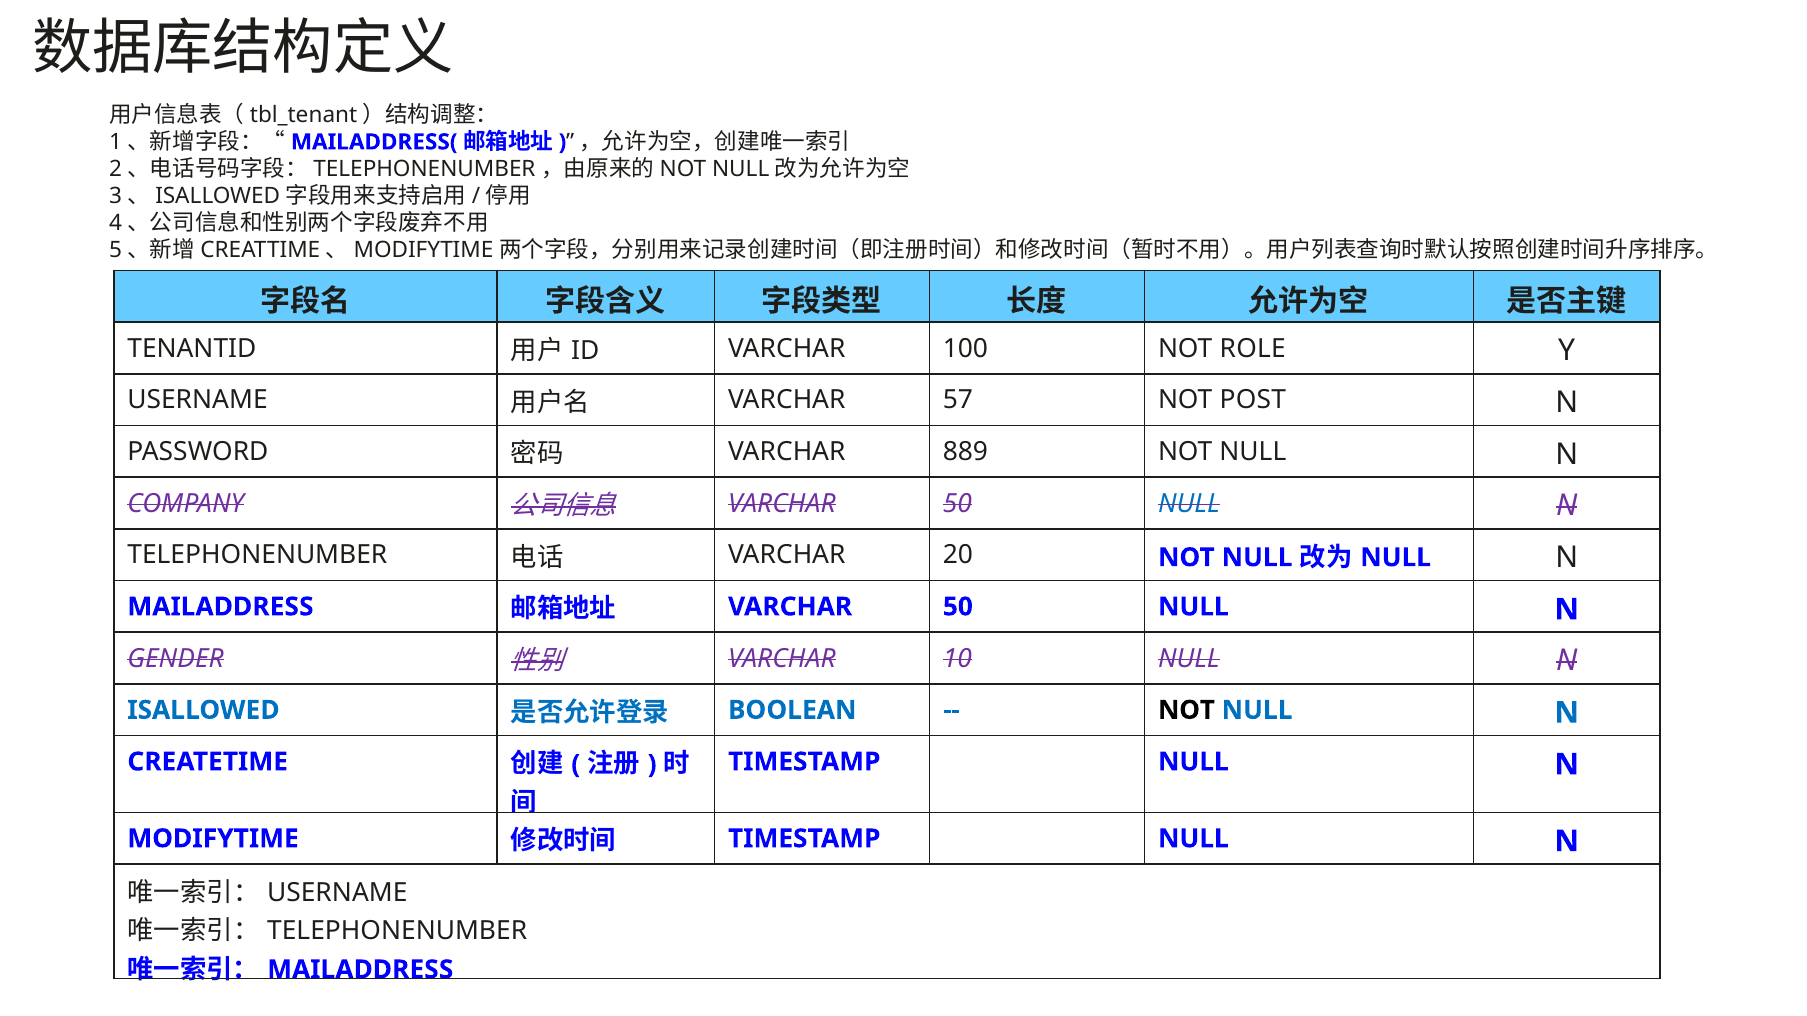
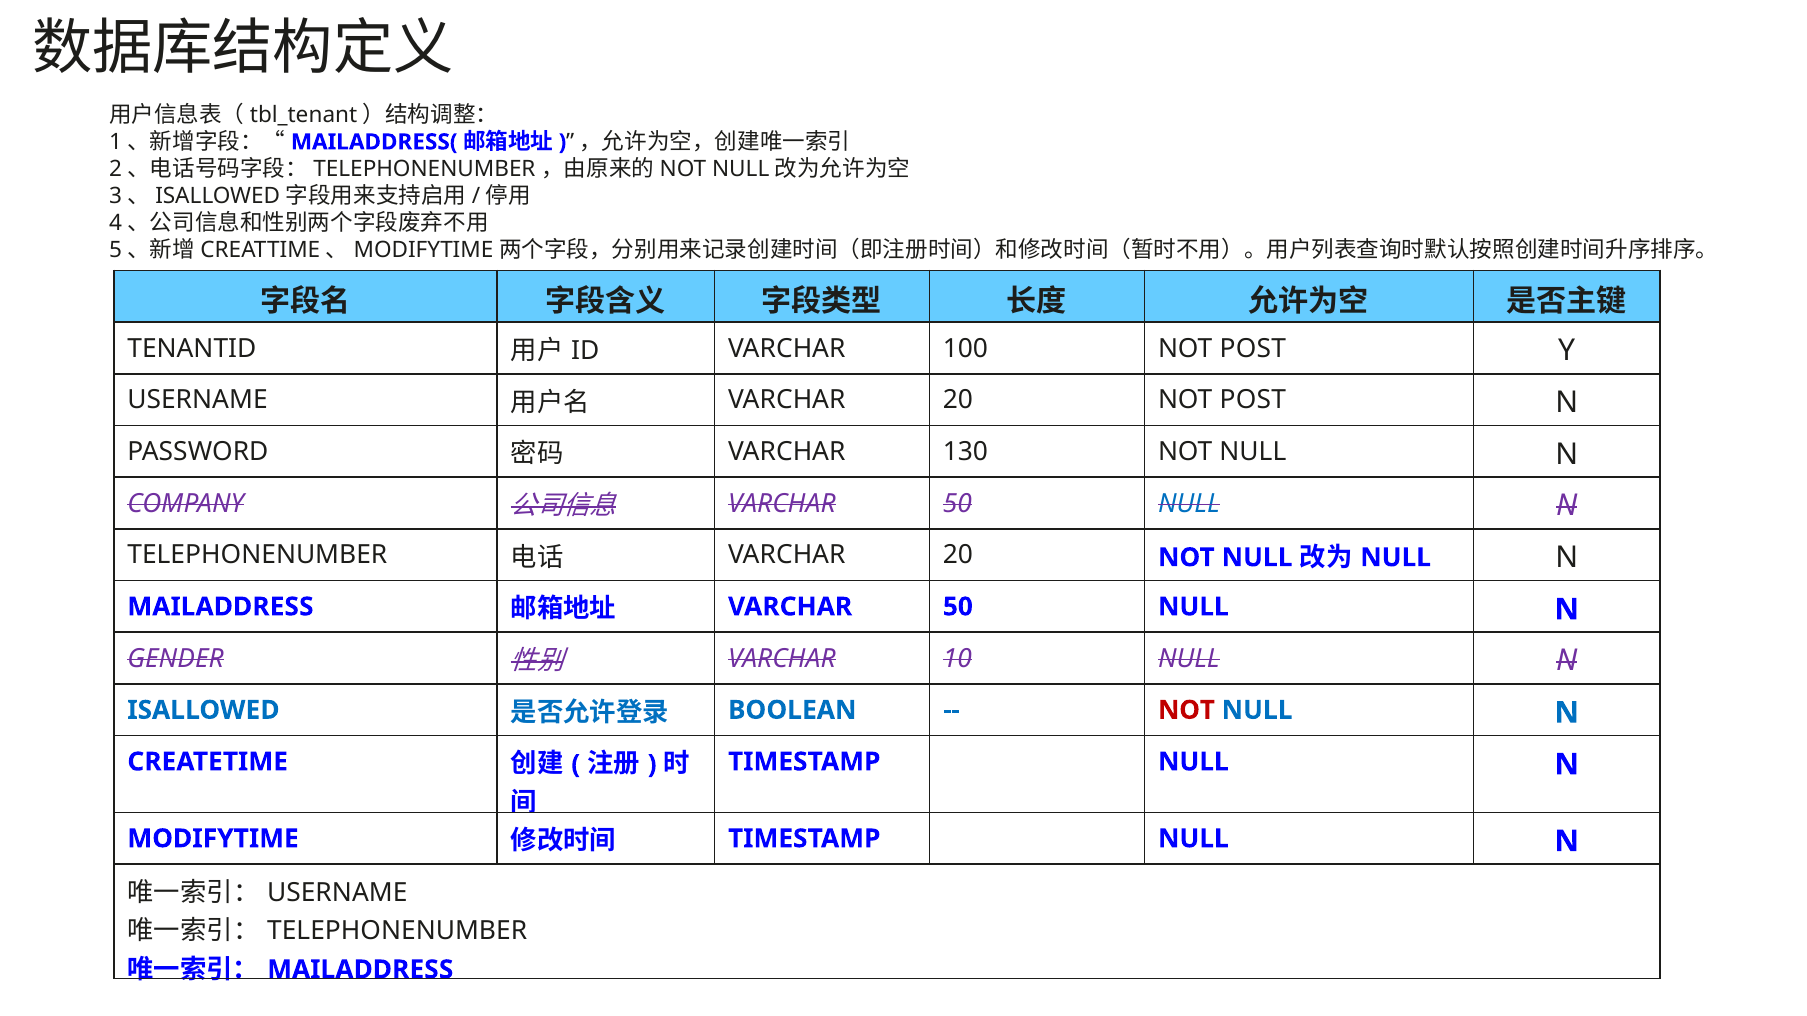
100 NOT ROLE: ROLE -> POST (1253, 348)
57: 57 -> 20 (958, 400)
889: 889 -> 130 (965, 452)
NOT colour: black -> red (1187, 710)
